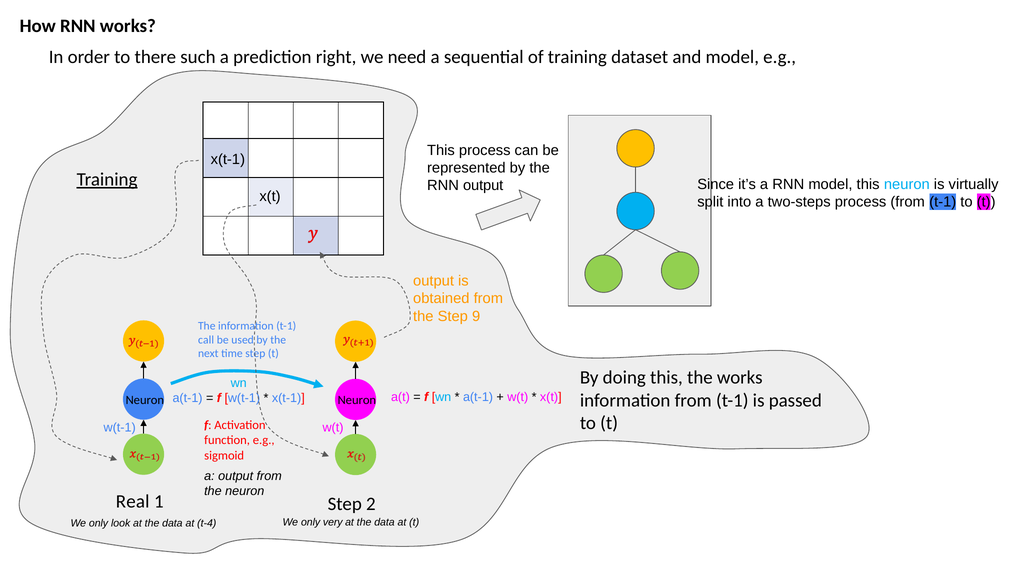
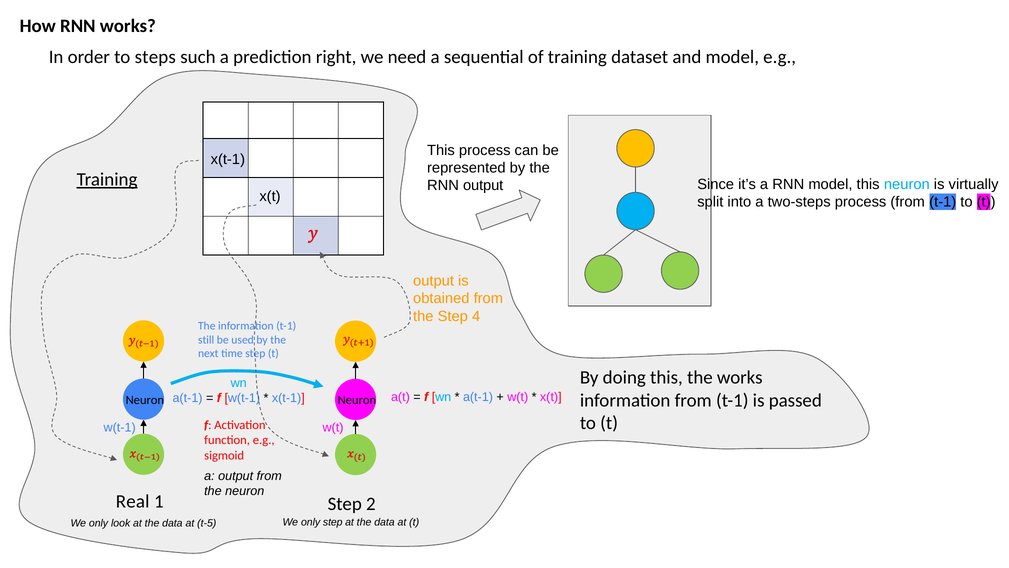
there: there -> steps (155, 57)
9: 9 -> 4 (476, 316)
call: call -> still (206, 339)
t-4: t-4 -> t-5 (207, 523)
only very: very -> step (333, 522)
